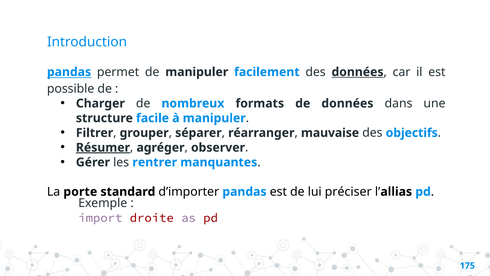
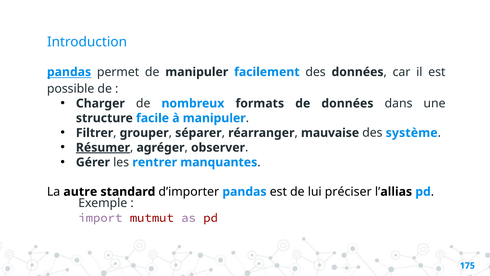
données underline: present -> none (358, 72)
objectifs: objectifs -> système (412, 133)
porte: porte -> autre (80, 191)
droite: droite -> mutmut (152, 217)
